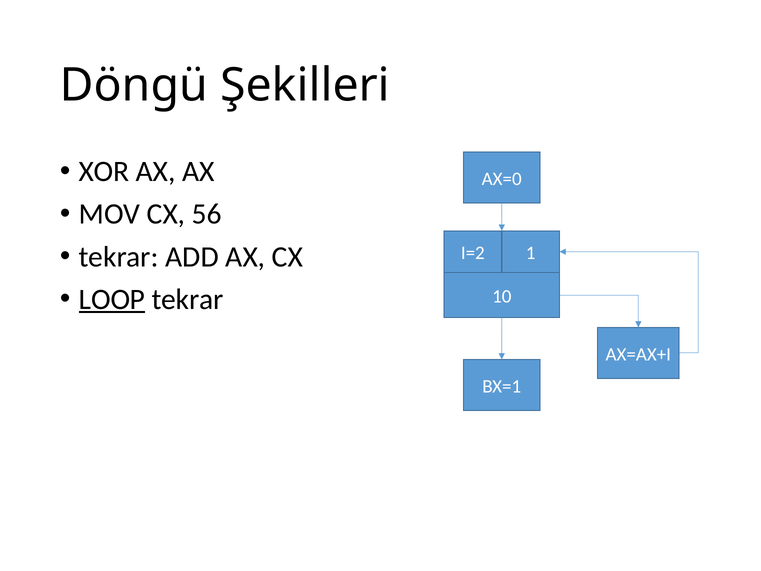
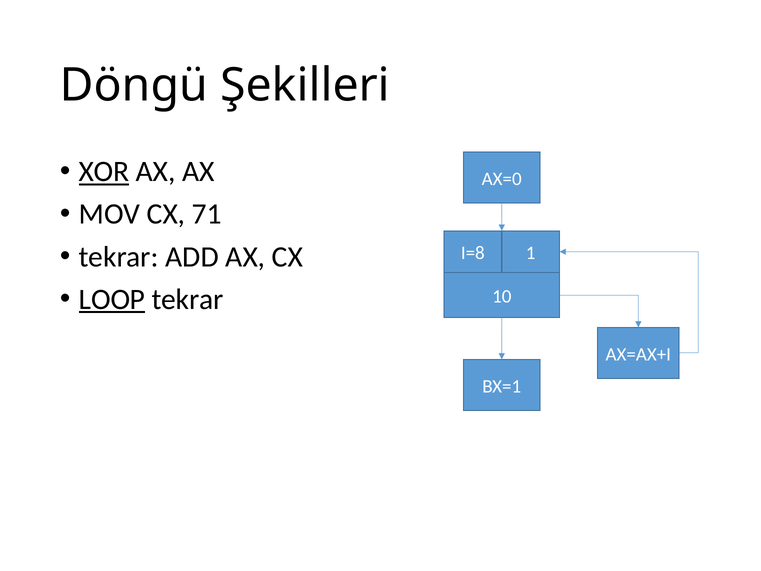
XOR underline: none -> present (104, 172)
56: 56 -> 71 (207, 214)
I=2: I=2 -> I=8 (473, 253)
